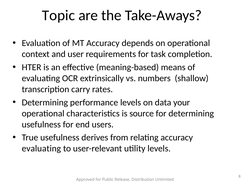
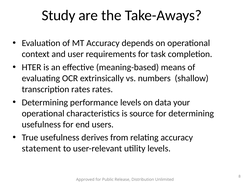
Topic: Topic -> Study (59, 15)
transcription carry: carry -> rates (81, 89)
evaluating: evaluating -> statement (41, 149)
